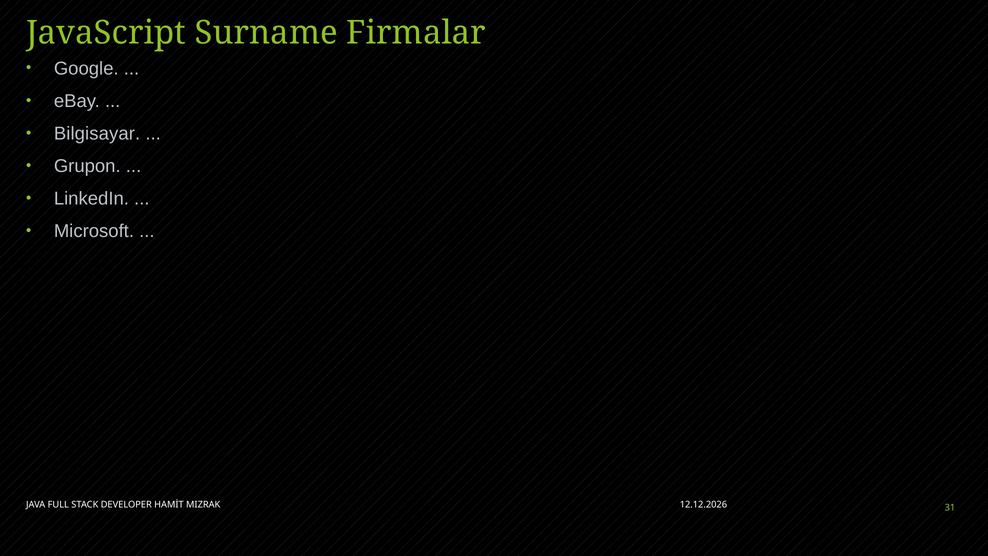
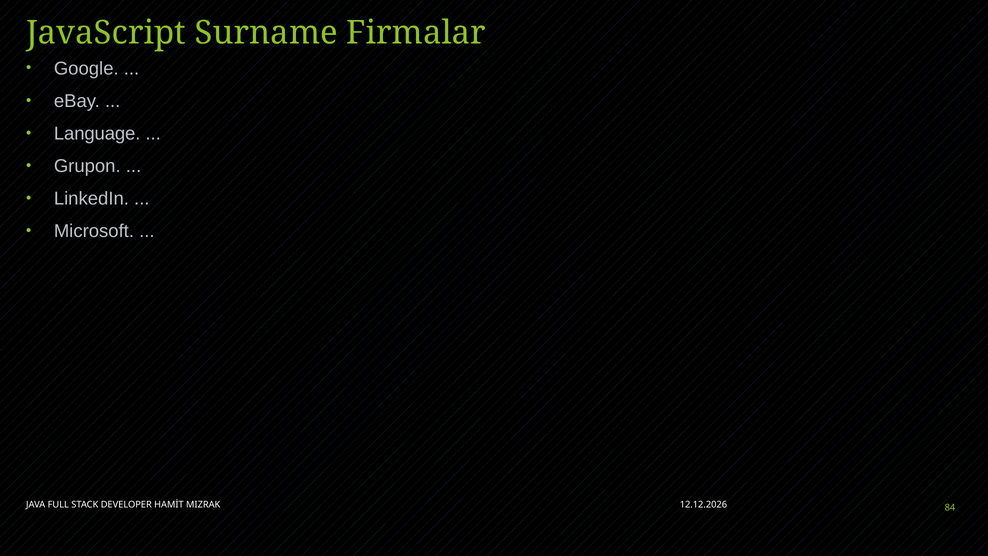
Bilgisayar: Bilgisayar -> Language (97, 134)
31: 31 -> 84 (950, 508)
